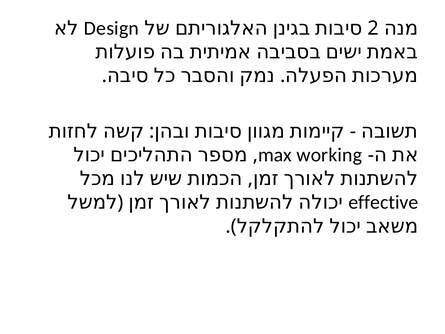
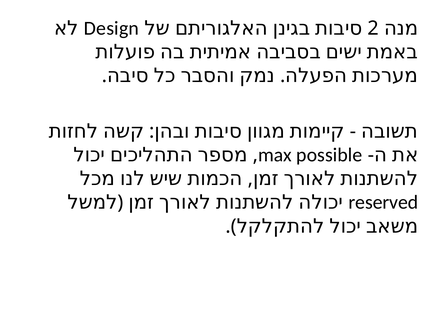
working: working -> possible (329, 155)
effective: effective -> reserved (383, 202)
